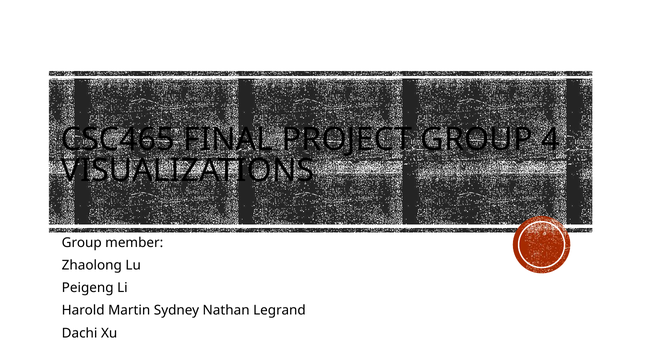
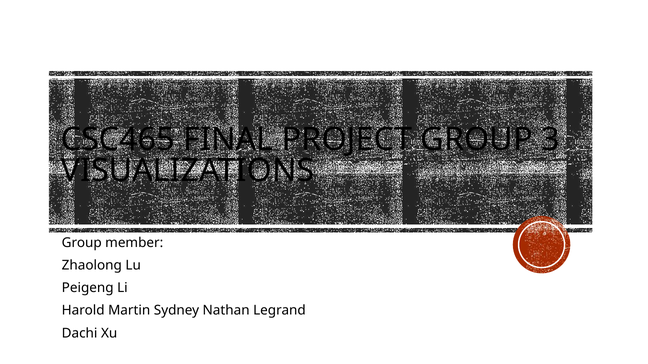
4: 4 -> 3 (550, 140)
